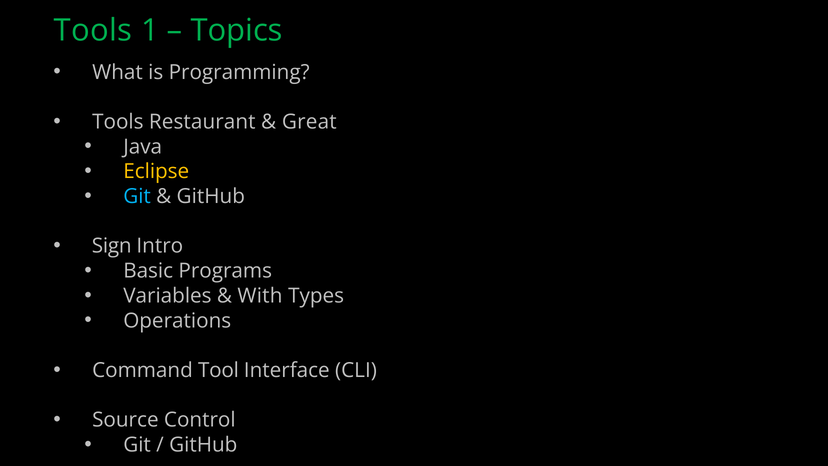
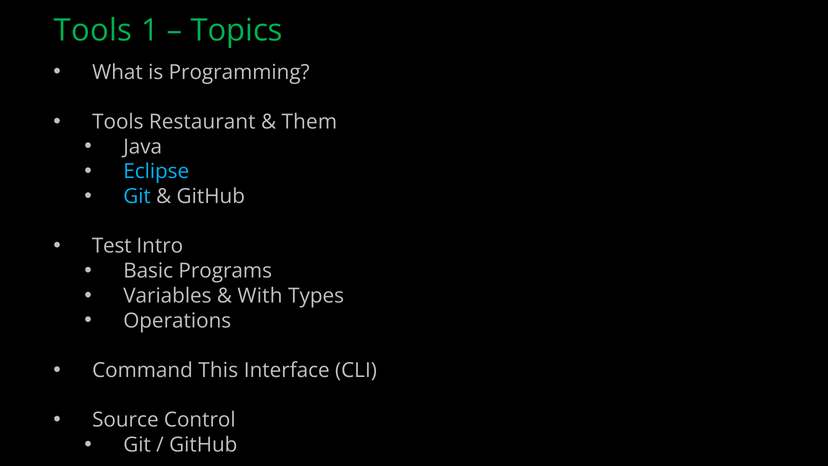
Great: Great -> Them (309, 122)
Eclipse colour: yellow -> light blue (156, 171)
Sign: Sign -> Test (112, 246)
Tool: Tool -> This (218, 370)
